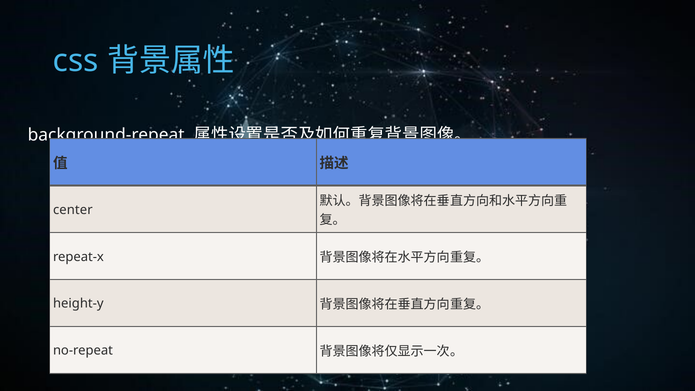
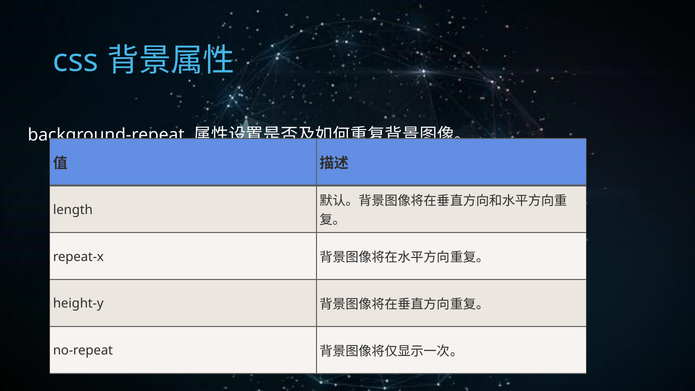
center: center -> length (73, 210)
